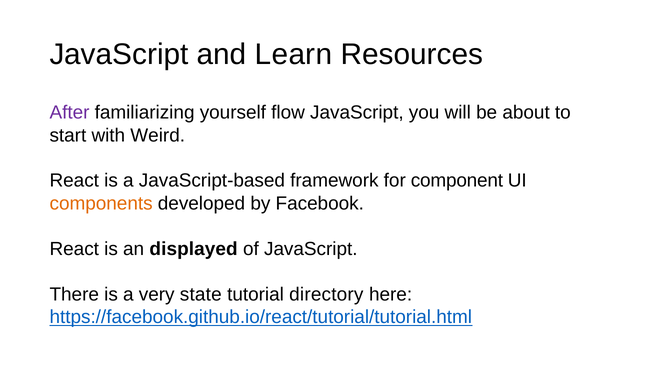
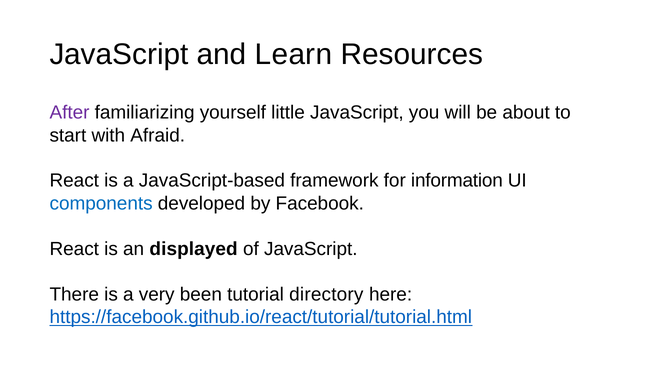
flow: flow -> little (288, 112)
Weird: Weird -> Afraid (158, 135)
component: component -> information (457, 181)
components colour: orange -> blue (101, 203)
state: state -> been (201, 294)
